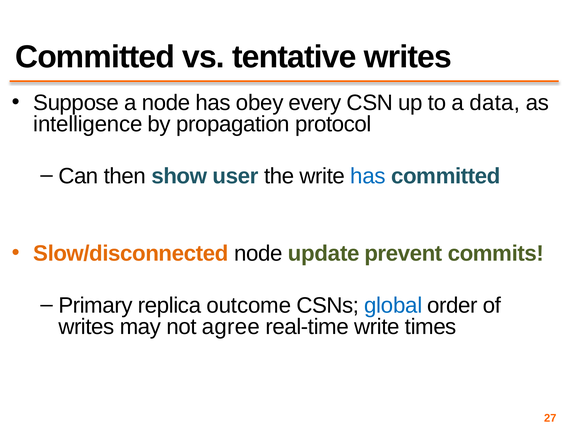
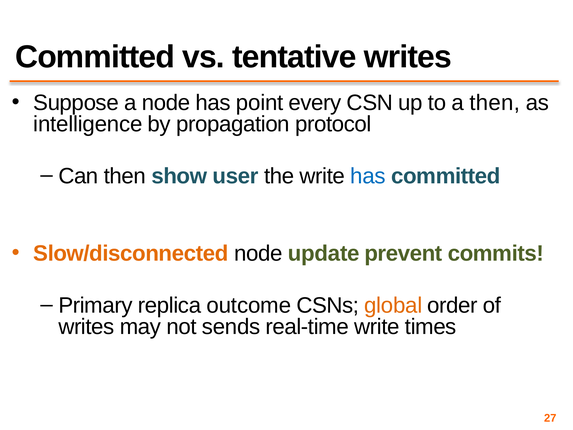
obey: obey -> point (260, 103)
a data: data -> then (495, 103)
global colour: blue -> orange (393, 305)
agree: agree -> sends (231, 327)
